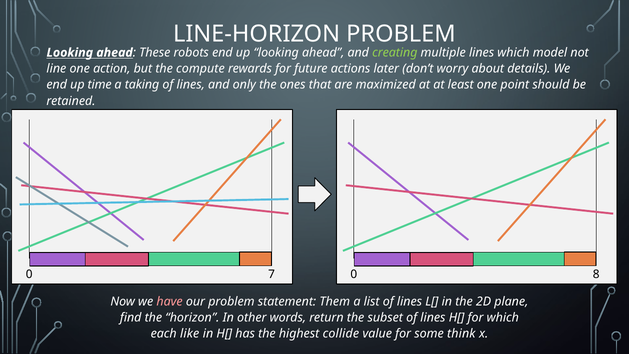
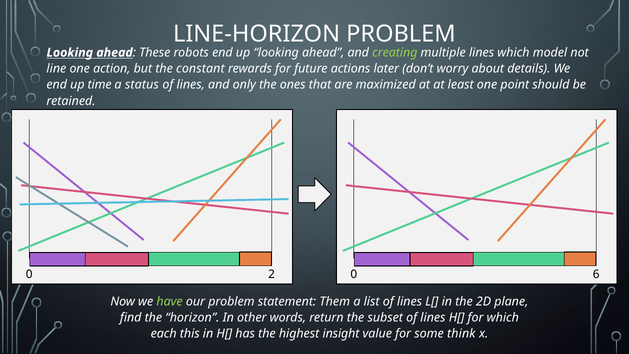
compute: compute -> constant (200, 69)
taking: taking -> status (142, 85)
7: 7 -> 2 (272, 274)
8: 8 -> 6 (596, 274)
have colour: pink -> light green (170, 301)
like: like -> this (190, 334)
collide: collide -> insight (341, 334)
